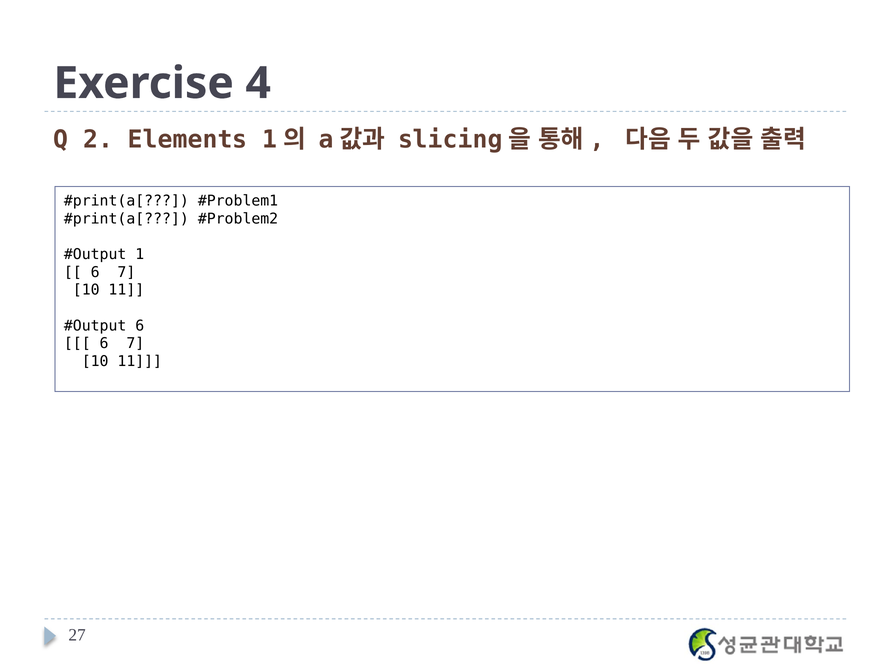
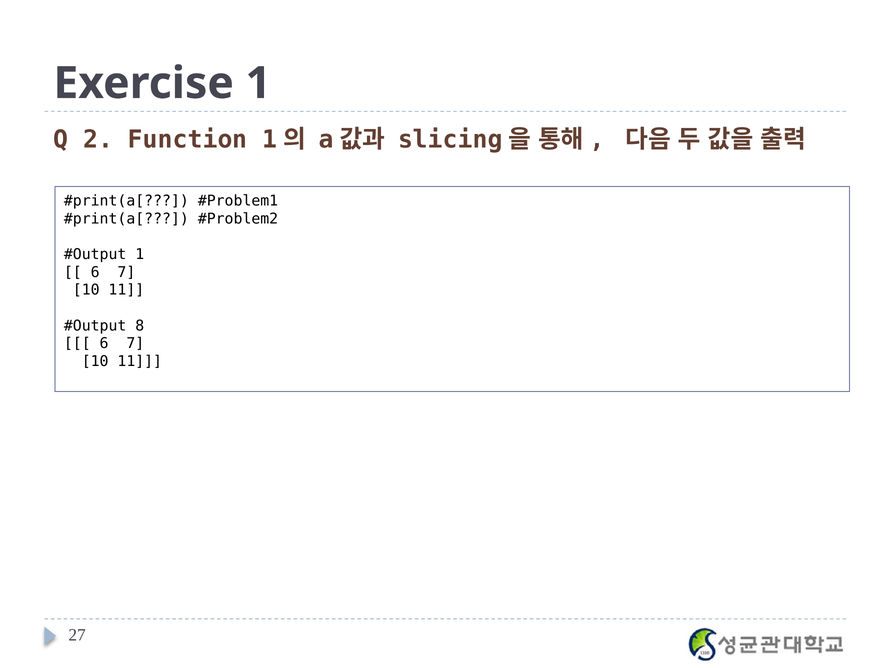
Exercise 4: 4 -> 1 (258, 83)
Elements: Elements -> Function (188, 140)
6: 6 -> 8 (140, 326)
